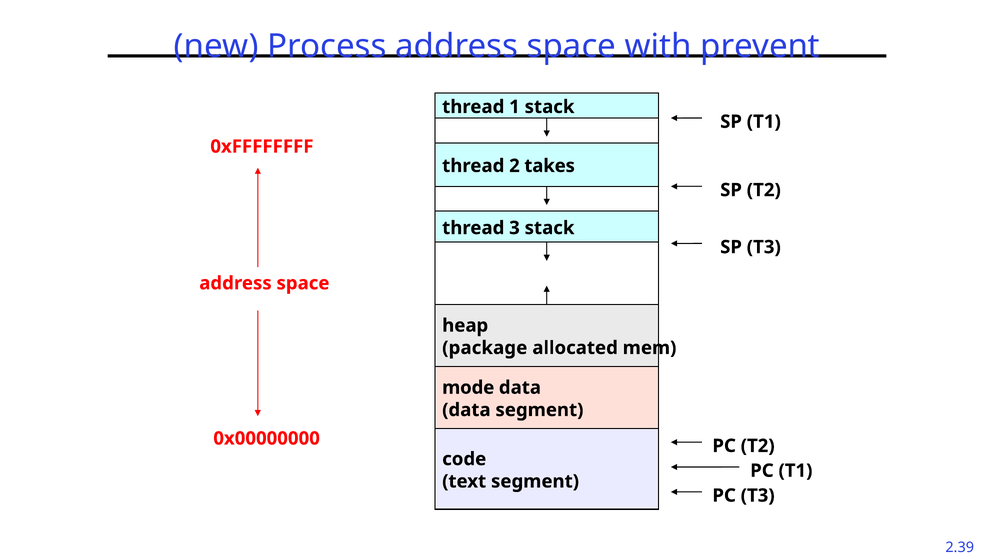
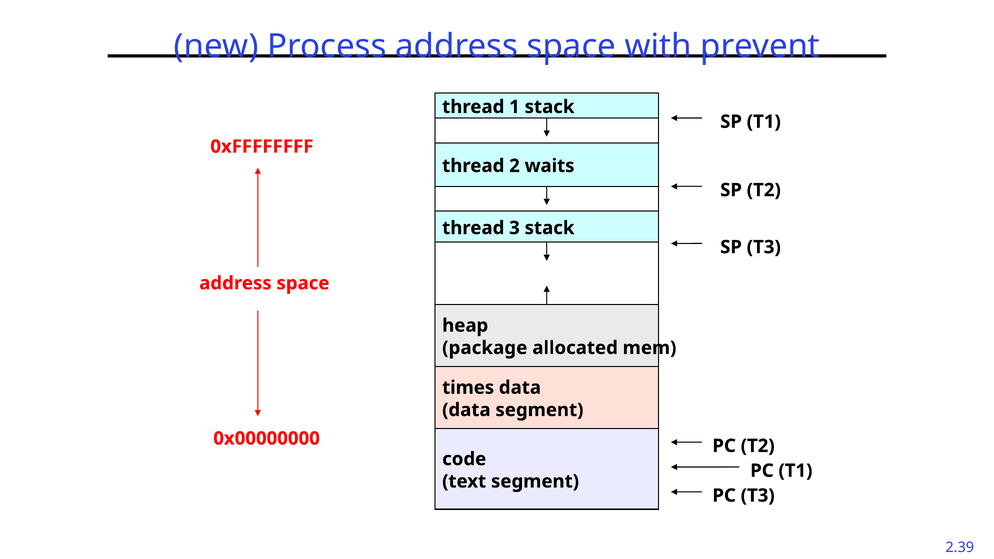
takes: takes -> waits (550, 166)
mode: mode -> times (468, 388)
